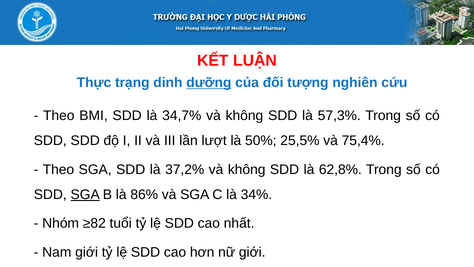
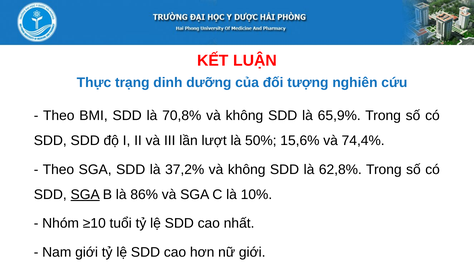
dưỡng underline: present -> none (209, 83)
34,7%: 34,7% -> 70,8% (182, 116)
57,3%: 57,3% -> 65,9% (339, 116)
25,5%: 25,5% -> 15,6% (300, 140)
75,4%: 75,4% -> 74,4% (363, 140)
34%: 34% -> 10% (256, 194)
≥82: ≥82 -> ≥10 (94, 223)
